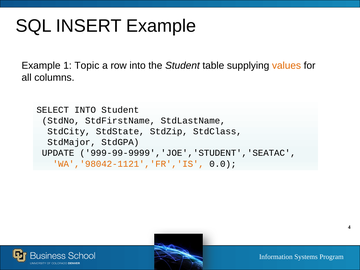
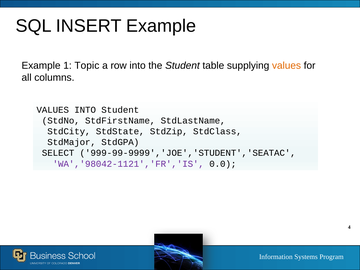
SELECT: SELECT -> VALUES (53, 110)
UPDATE: UPDATE -> SELECT (58, 153)
WA','98042-1121','FR','IS colour: orange -> purple (128, 164)
